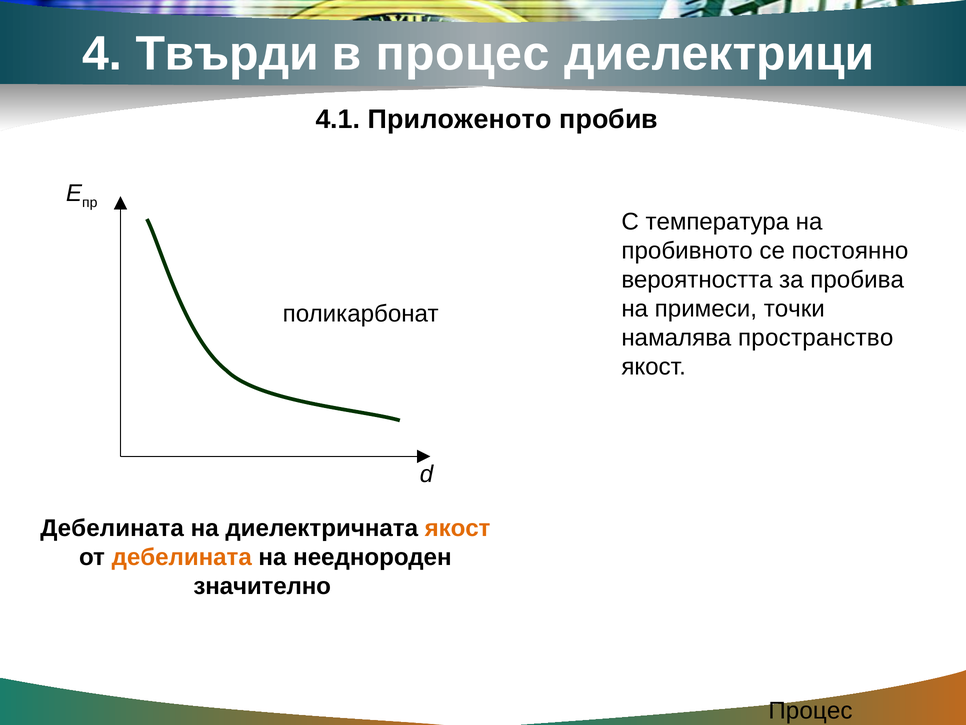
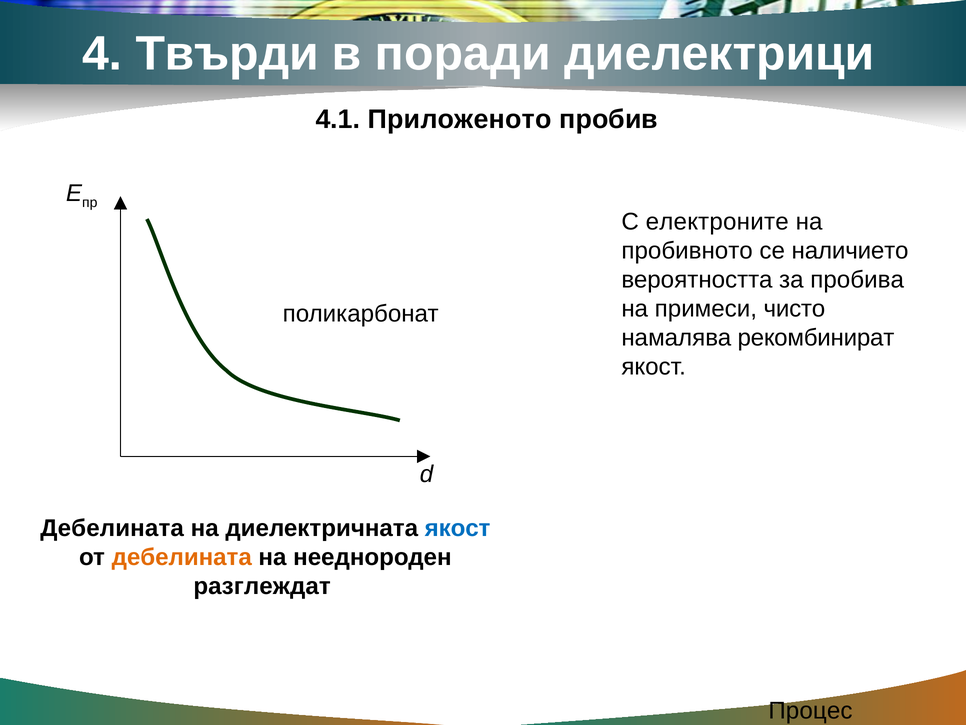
в процес: процес -> поради (463, 54)
температура: температура -> електроните (717, 222)
постоянно: постоянно -> наличието (850, 251)
точки: точки -> чисто (794, 309)
пространство: пространство -> рекомбинират (816, 338)
якост colour: orange -> blue (458, 528)
значително: значително -> разглеждат (262, 586)
